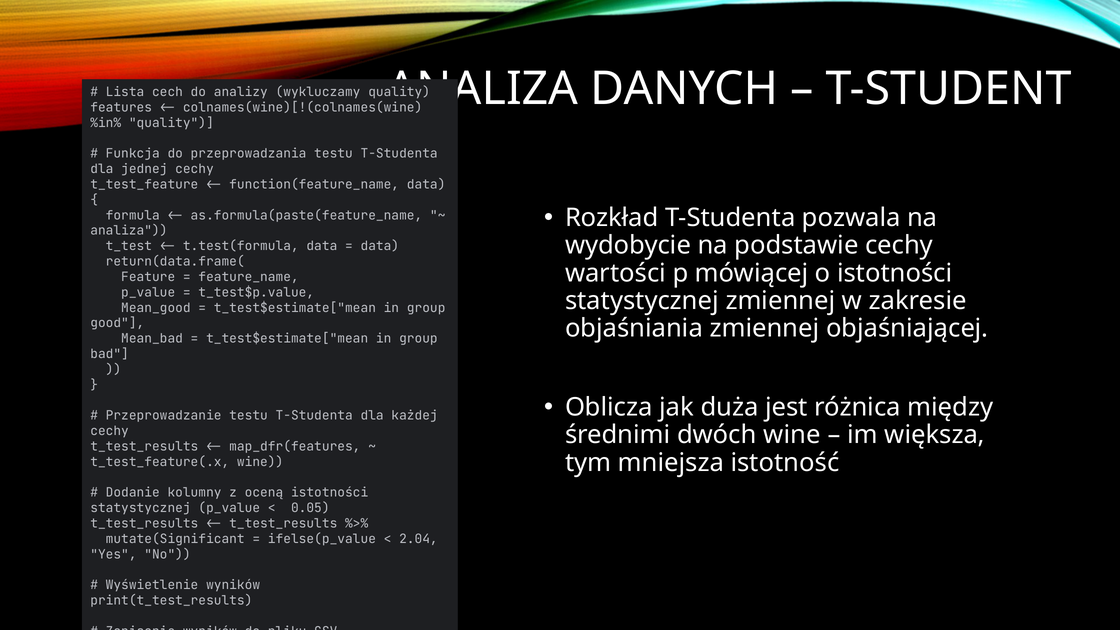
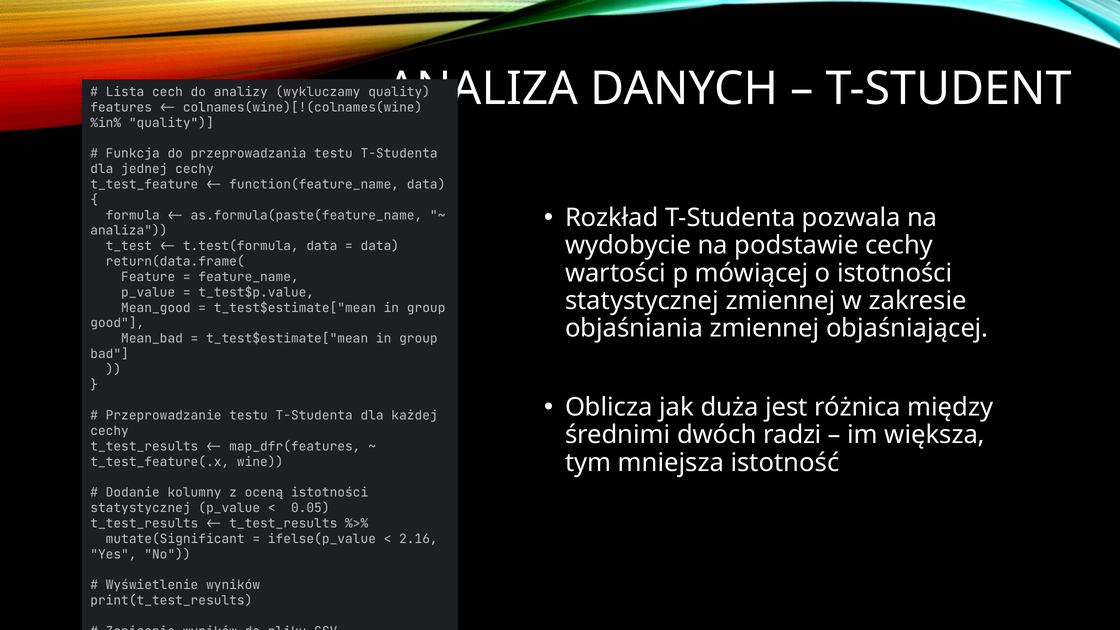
dwóch wine: wine -> radzi (792, 435)
2.04: 2.04 -> 2.16 (418, 539)
